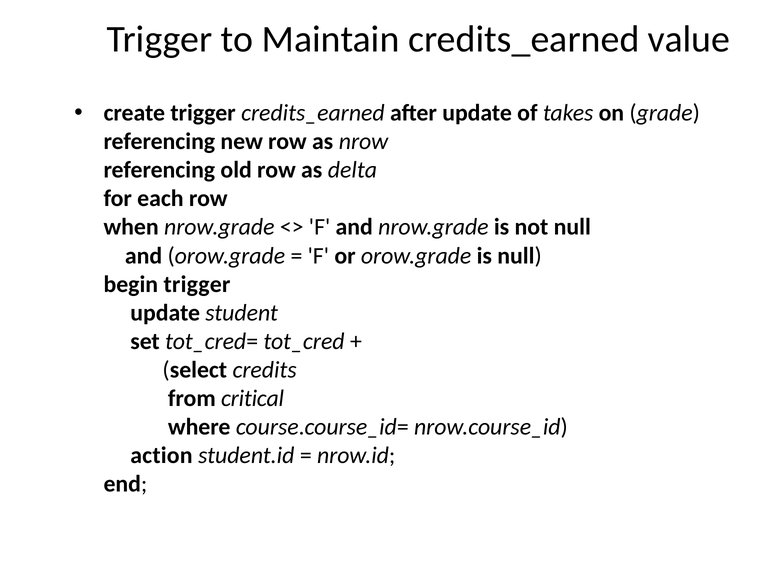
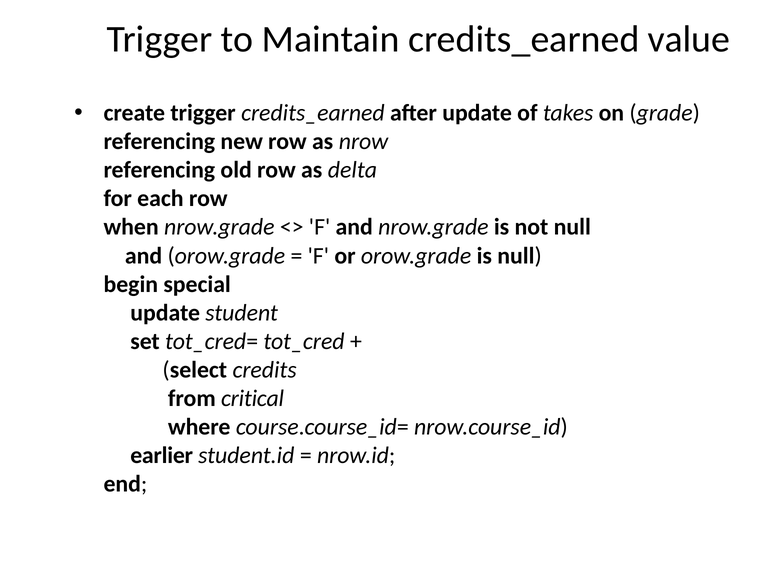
begin trigger: trigger -> special (197, 284)
action: action -> earlier (162, 456)
